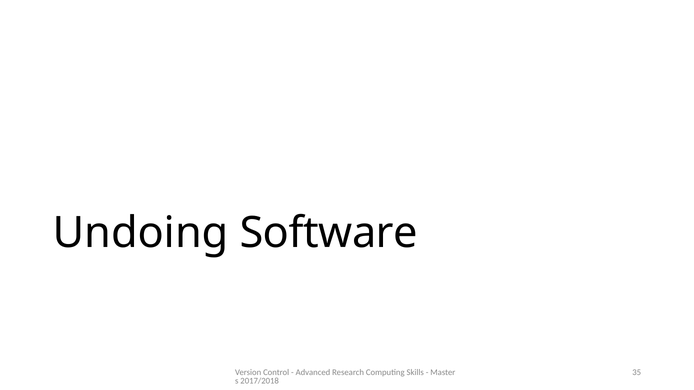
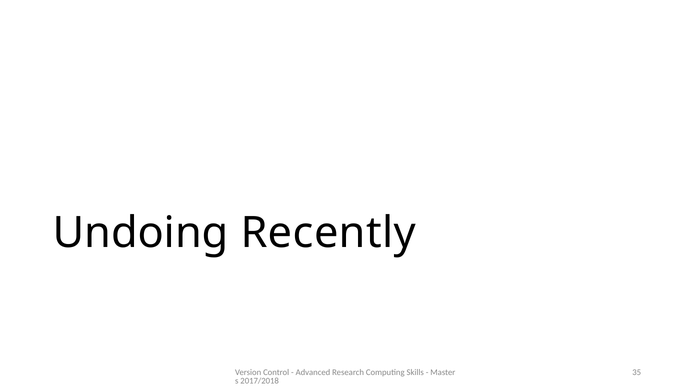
Software: Software -> Recently (328, 233)
